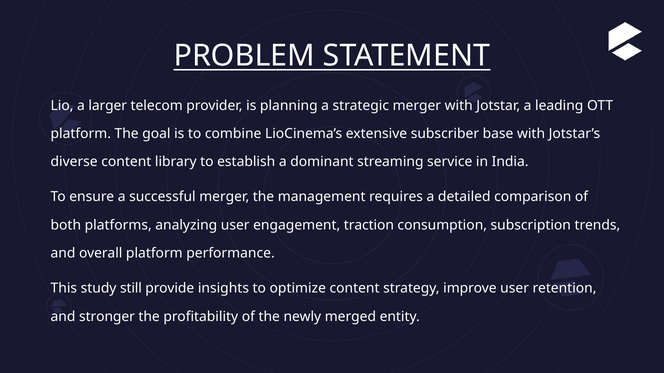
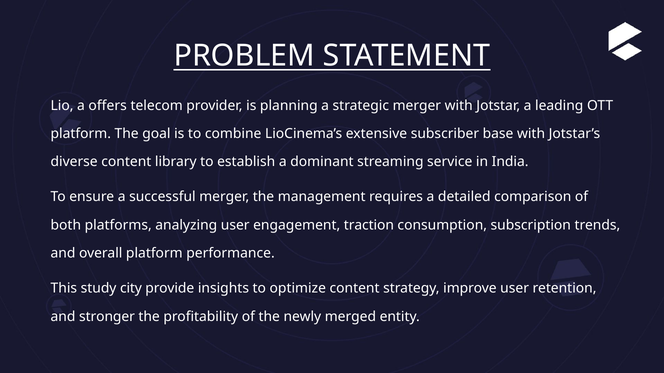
larger: larger -> offers (108, 106)
still: still -> city (131, 289)
